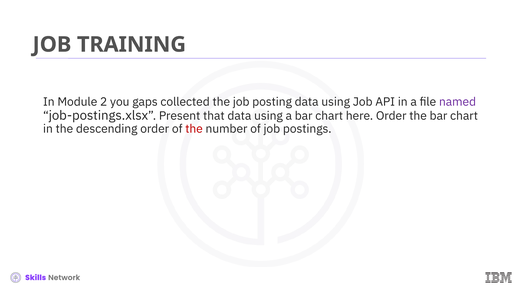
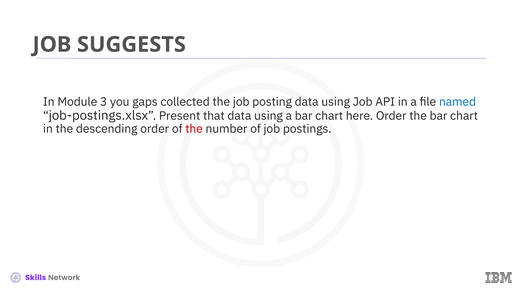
TRAINING: TRAINING -> SUGGESTS (131, 45)
2: 2 -> 3 (104, 102)
named colour: purple -> blue (458, 102)
